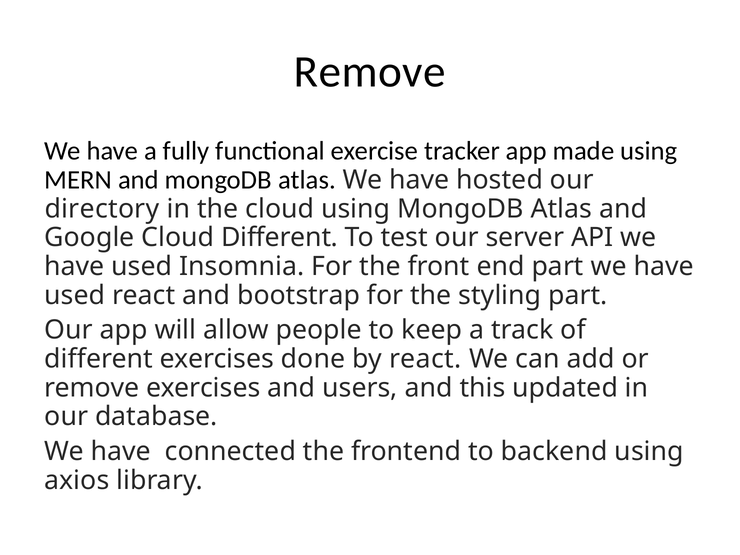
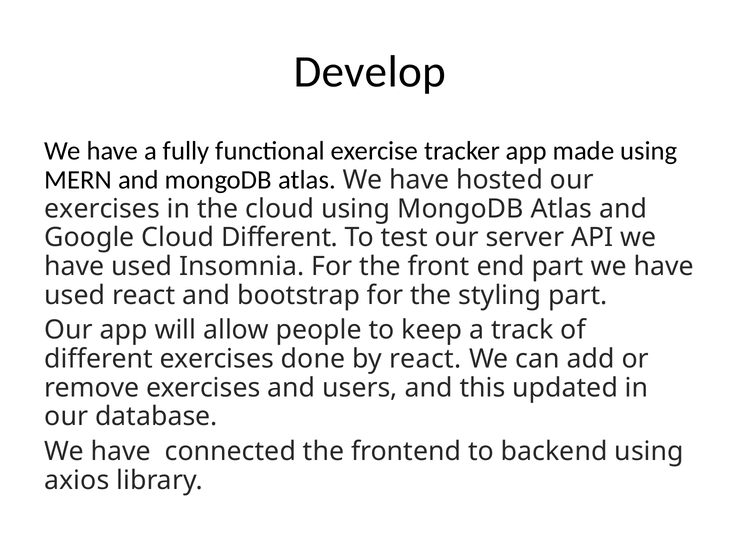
Remove: Remove -> Develop (370, 72)
directory: directory -> exercises (102, 209)
